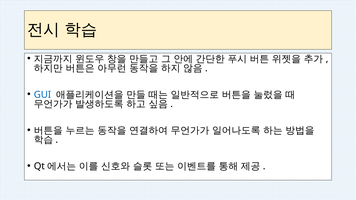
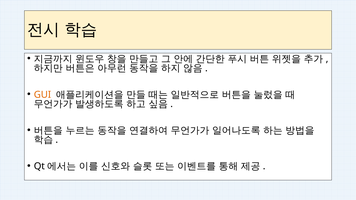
GUI colour: blue -> orange (42, 95)
